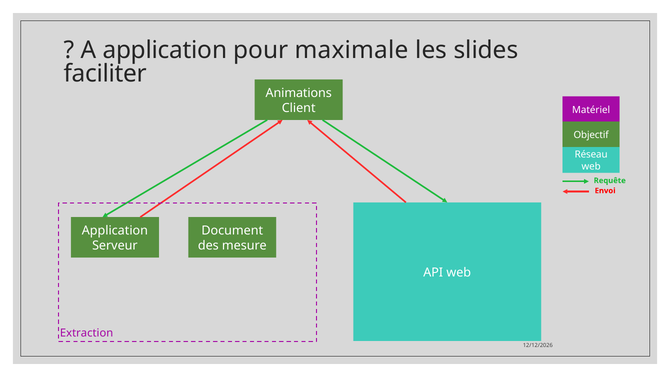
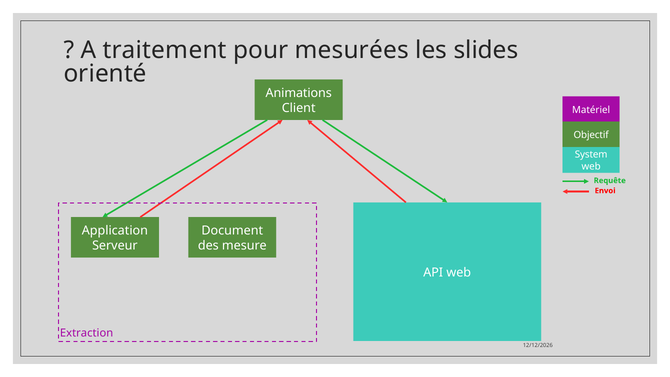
A application: application -> traitement (165, 50)
maximale: maximale -> mesurées (352, 50)
faciliter: faciliter -> orienté (105, 74)
Réseau: Réseau -> System (591, 155)
